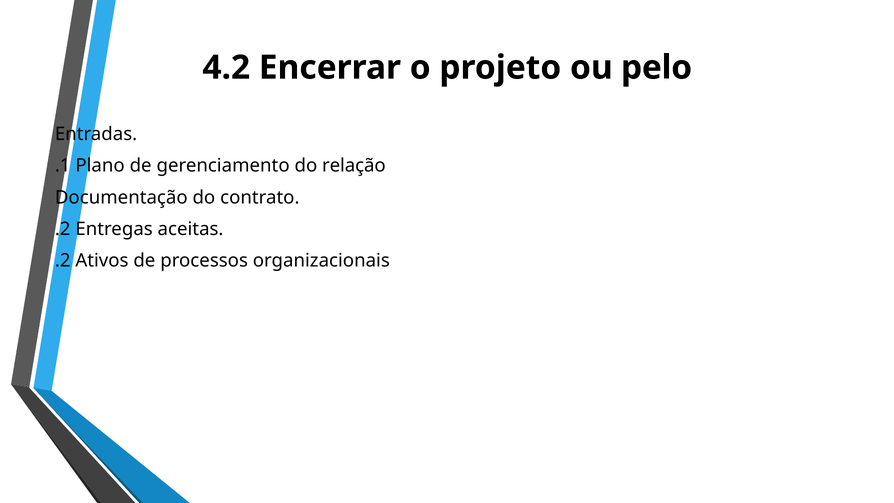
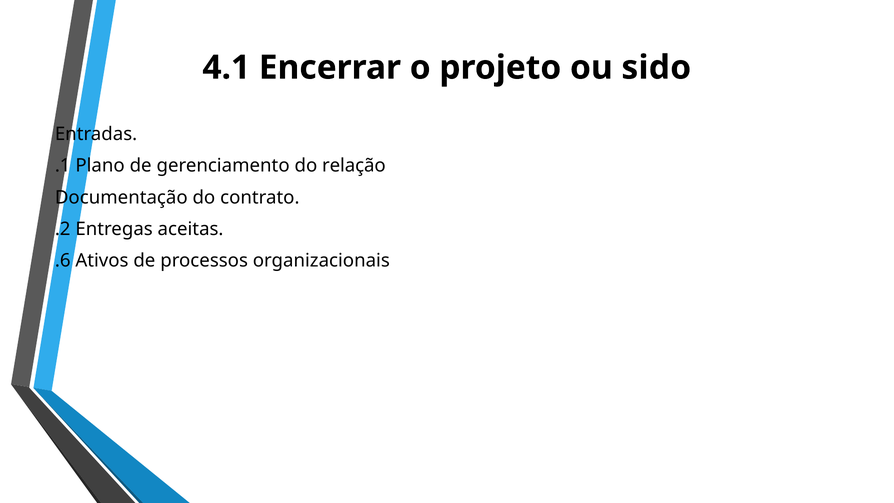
4.2: 4.2 -> 4.1 (226, 68)
pelo: pelo -> sido (656, 68)
.2: .2 -> .6 (63, 261)
